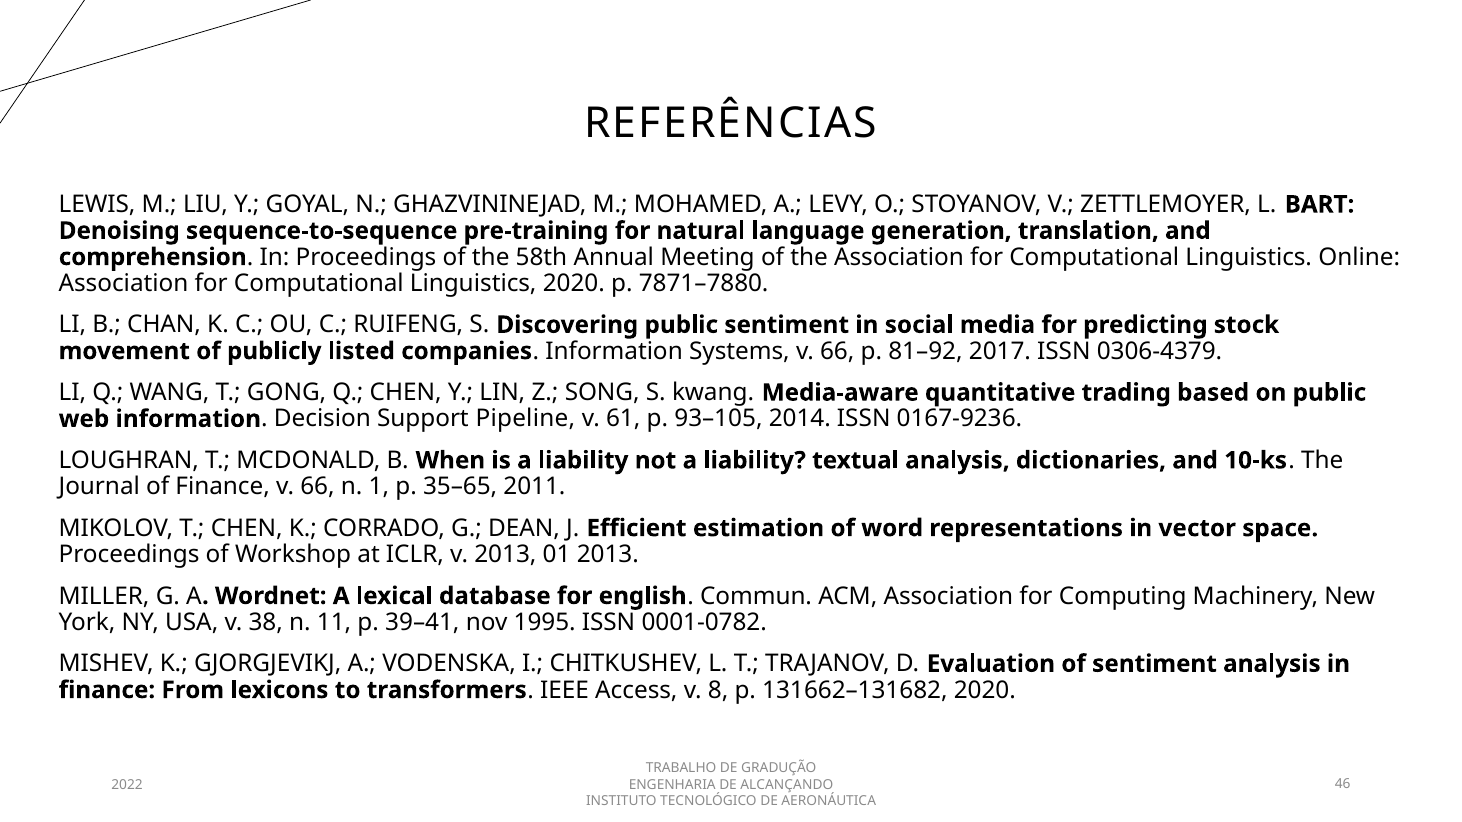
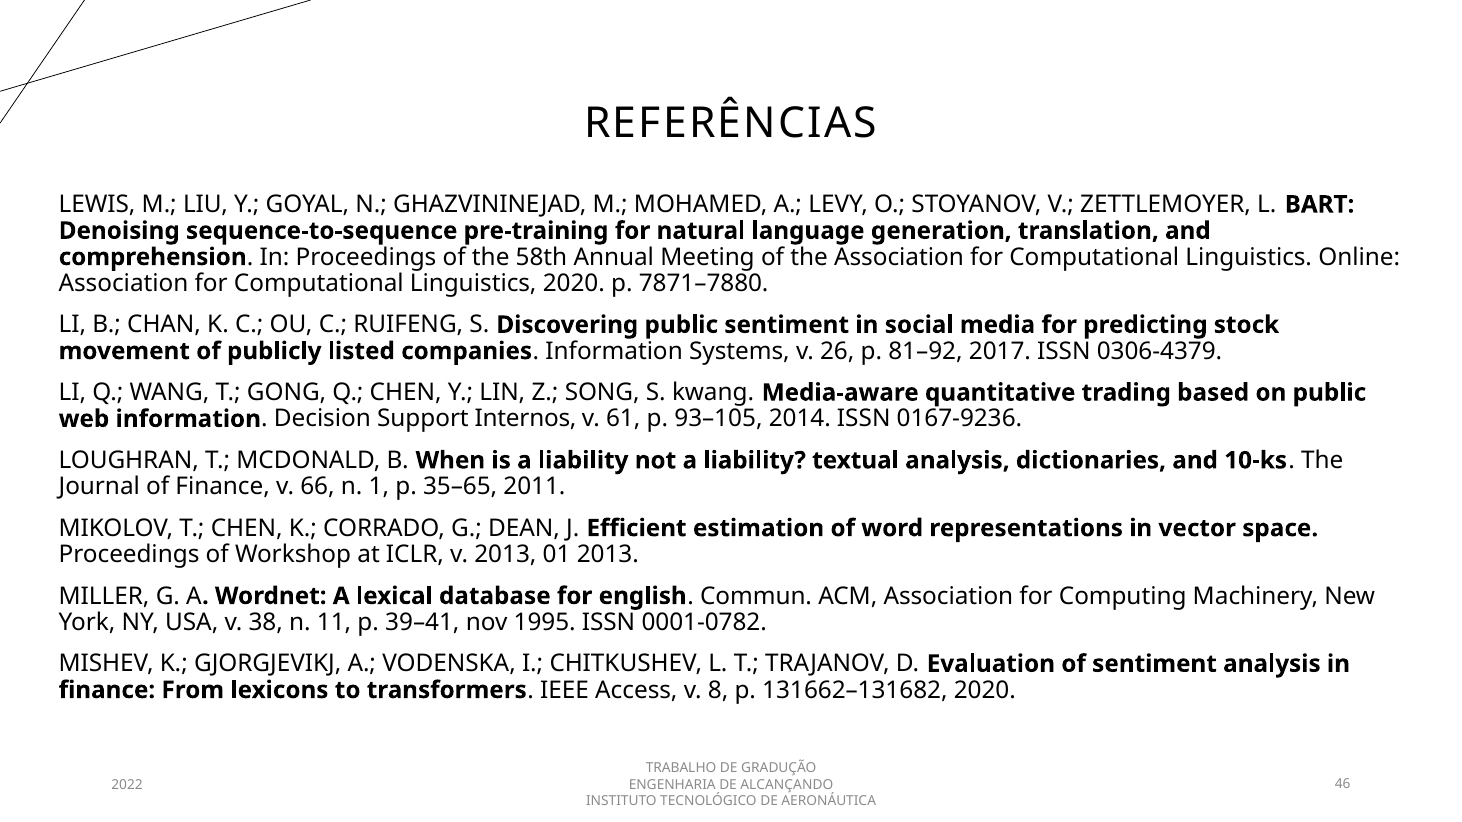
Systems v 66: 66 -> 26 (837, 351)
Pipeline: Pipeline -> Internos (526, 419)
